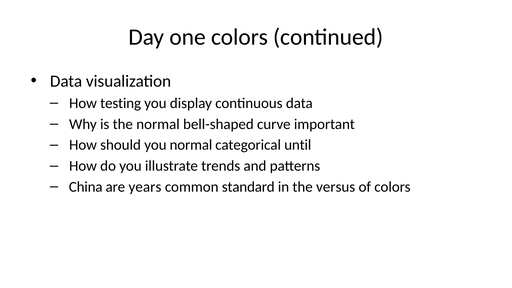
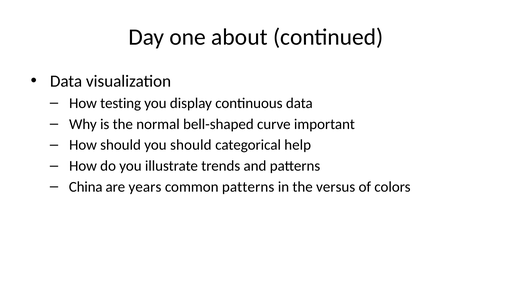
one colors: colors -> about (239, 37)
you normal: normal -> should (191, 145)
until: until -> help (298, 145)
common standard: standard -> patterns (248, 187)
